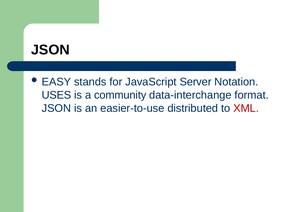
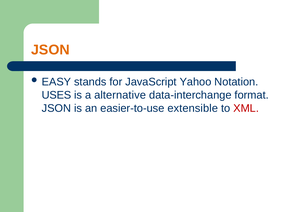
JSON colour: black -> orange (50, 50)
Server: Server -> Yahoo (195, 82)
community: community -> alternative (120, 95)
distributed: distributed -> extensible (193, 108)
